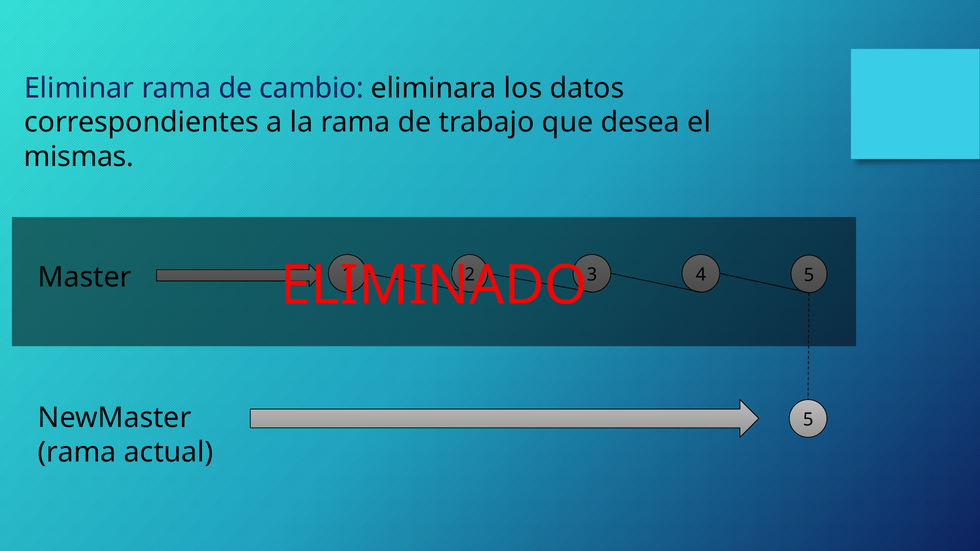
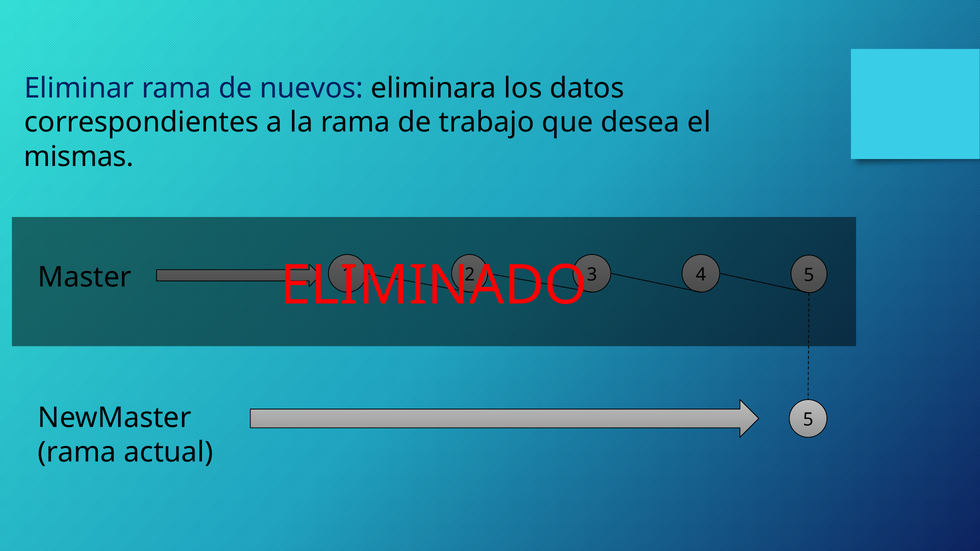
cambio: cambio -> nuevos (312, 88)
